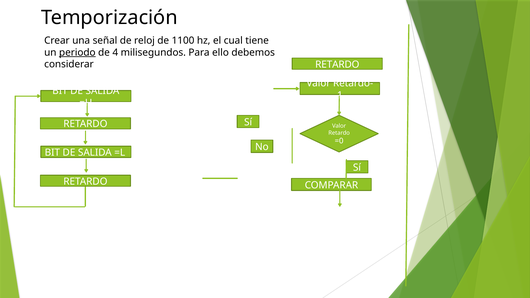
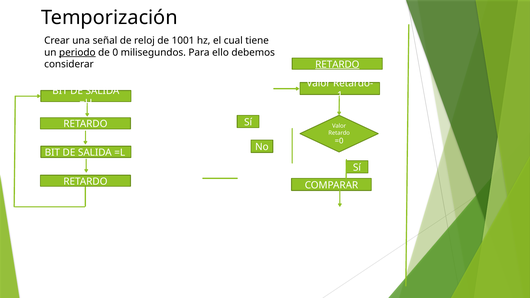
1100: 1100 -> 1001 (183, 40)
4: 4 -> 0 (115, 52)
RETARDO underline: none -> present (337, 64)
